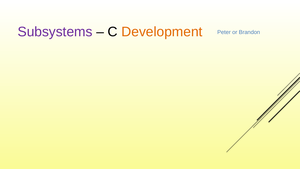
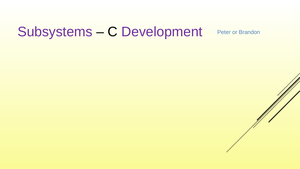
Development colour: orange -> purple (162, 32)
